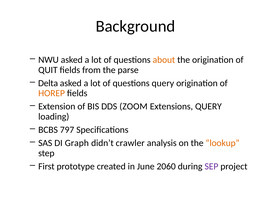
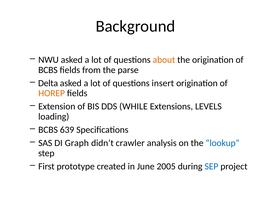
QUIT: QUIT -> BCBS (48, 70)
questions query: query -> insert (163, 83)
ZOOM: ZOOM -> WHILE (133, 107)
Extensions QUERY: QUERY -> LEVELS (208, 107)
797: 797 -> 639 (67, 130)
lookup colour: orange -> blue (223, 143)
2060: 2060 -> 2005 (166, 167)
SEP colour: purple -> blue (211, 167)
